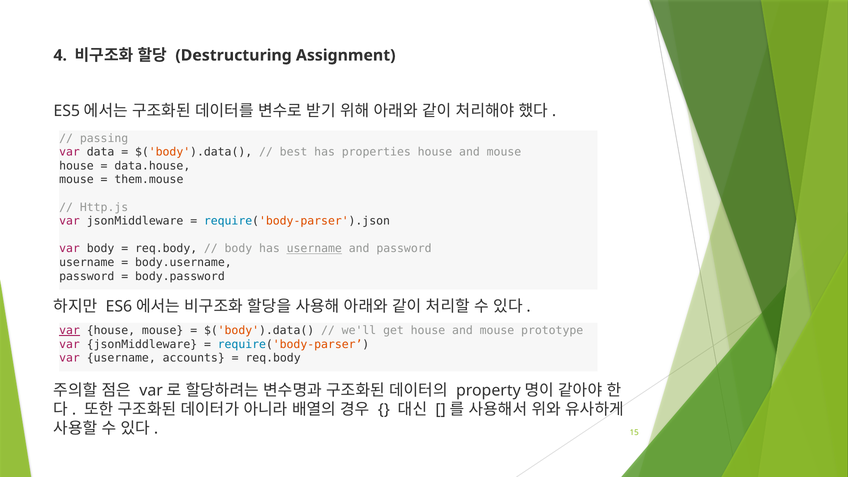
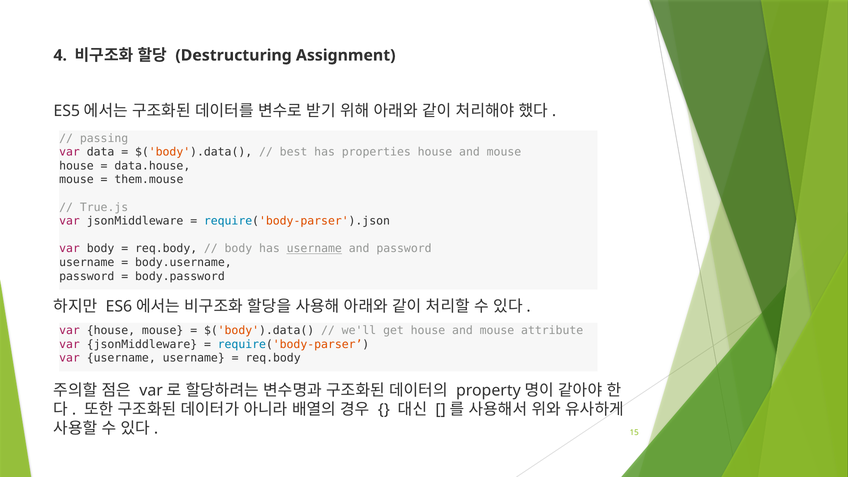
Http.js: Http.js -> True.js (104, 207)
var underline: present -> none (70, 331)
prototype: prototype -> attribute (552, 331)
username accounts: accounts -> username (194, 358)
